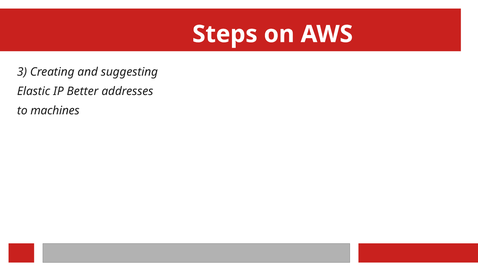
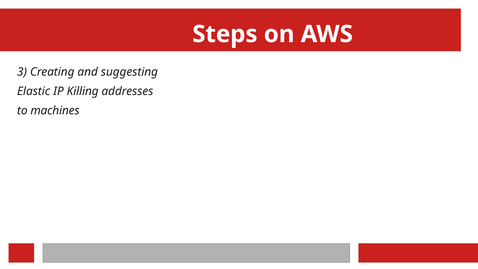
Better: Better -> Killing (83, 91)
